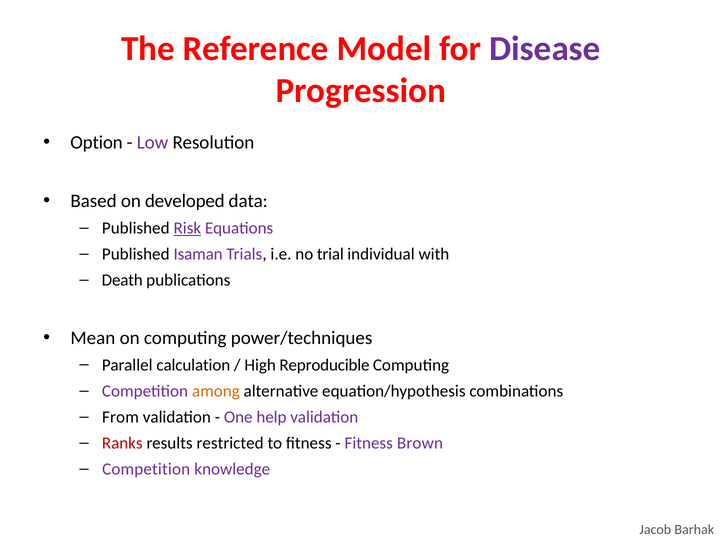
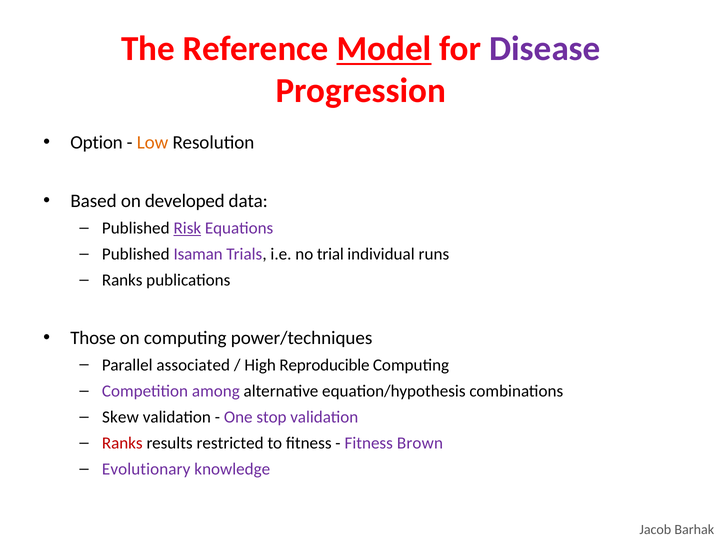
Model underline: none -> present (384, 49)
Low colour: purple -> orange (153, 143)
with: with -> runs (434, 255)
Death: Death -> Ranks (122, 281)
Mean: Mean -> Those (93, 338)
calculation: calculation -> associated (193, 365)
among colour: orange -> purple (216, 391)
From: From -> Skew (120, 417)
help: help -> stop (271, 417)
Competition: Competition -> Evolutionary (146, 470)
